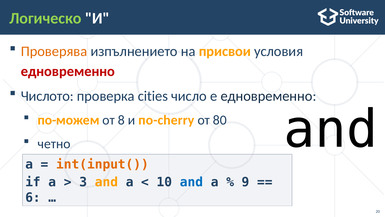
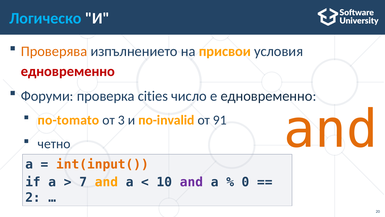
Логическо colour: light green -> light blue (45, 18)
Числото: Числото -> Форуми (47, 96)
and colour: black -> orange (331, 129)
по-можем: по-можем -> по-tomato (68, 120)
8: 8 -> 3 (121, 120)
по-cherry: по-cherry -> по-invalid (166, 120)
80: 80 -> 91 (220, 120)
3: 3 -> 7 (83, 182)
and colour: blue -> purple (191, 182)
9: 9 -> 0 (246, 182)
6: 6 -> 2 (33, 197)
